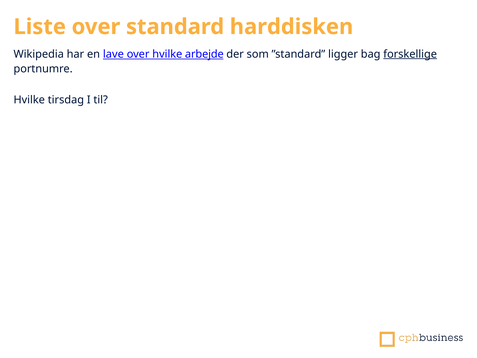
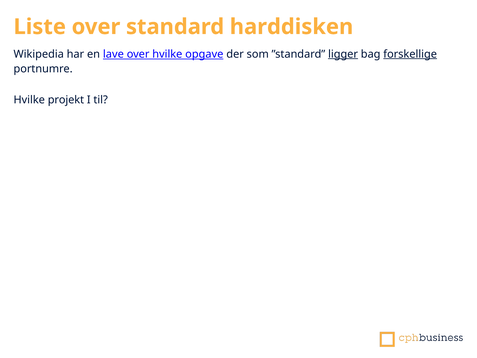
arbejde: arbejde -> opgave (204, 54)
ligger underline: none -> present (343, 54)
tirsdag: tirsdag -> projekt (66, 100)
